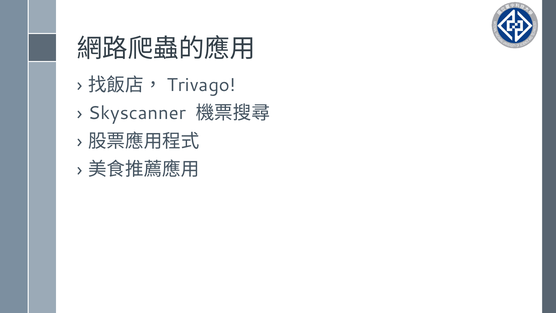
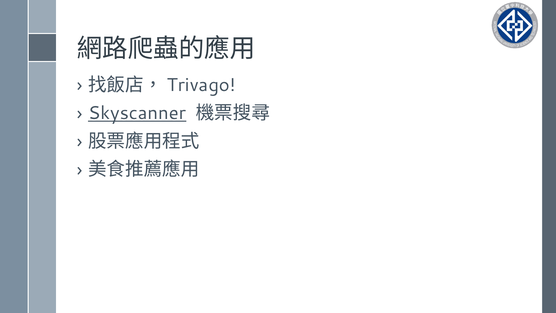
Skyscanner underline: none -> present (137, 113)
